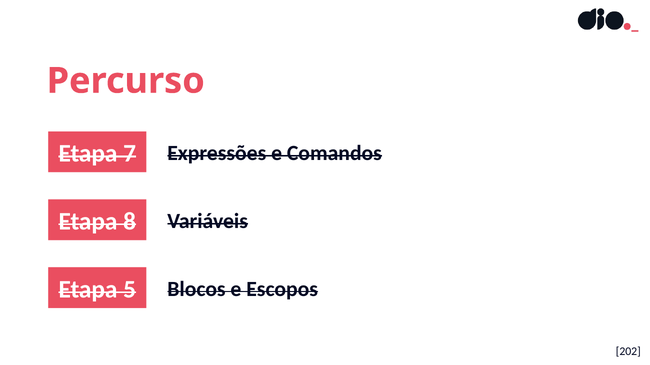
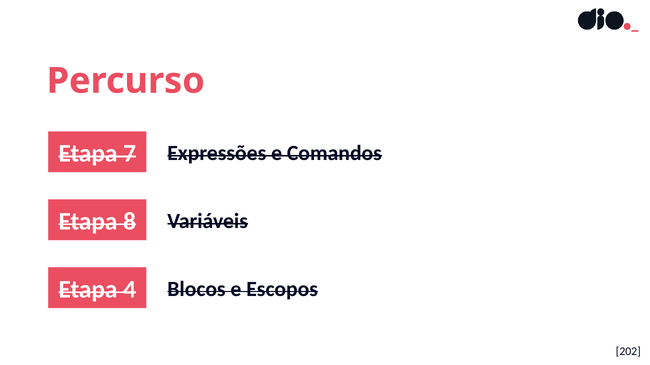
5: 5 -> 4 (130, 290)
